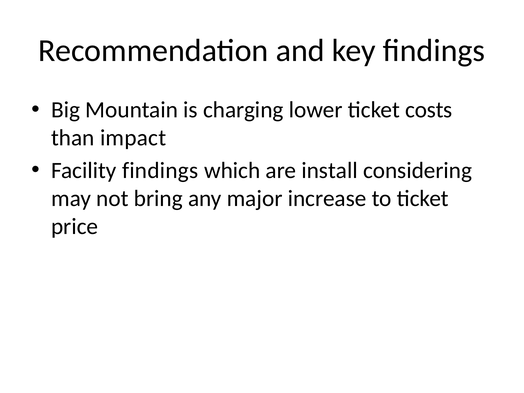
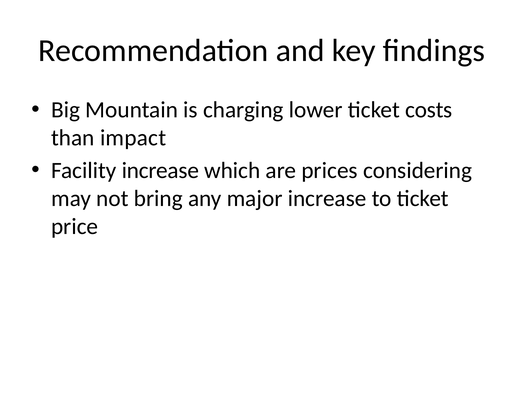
Facility findings: findings -> increase (160, 170)
install: install -> prices (330, 170)
